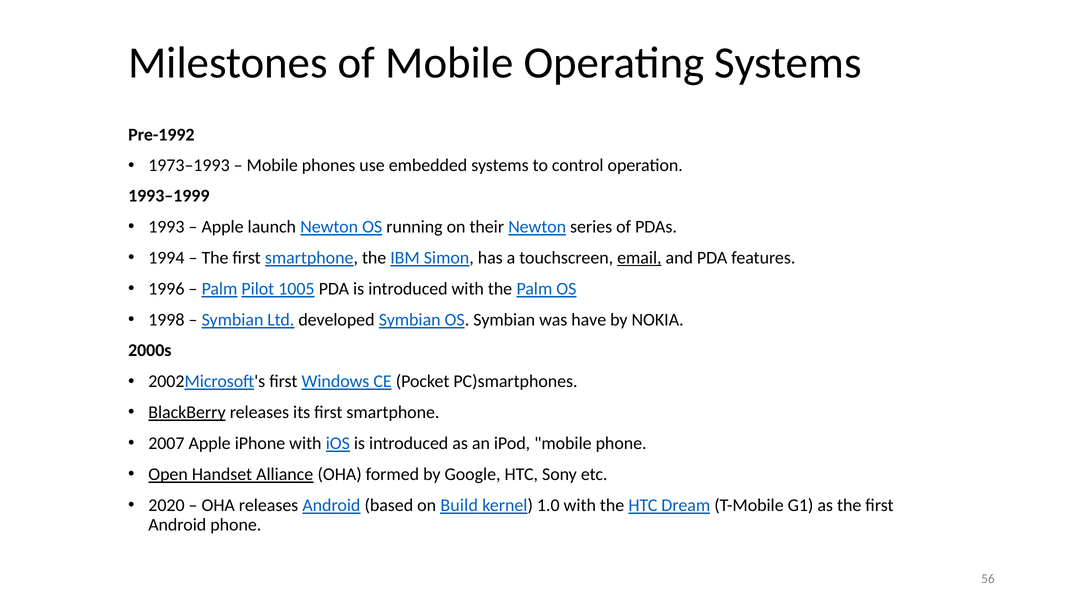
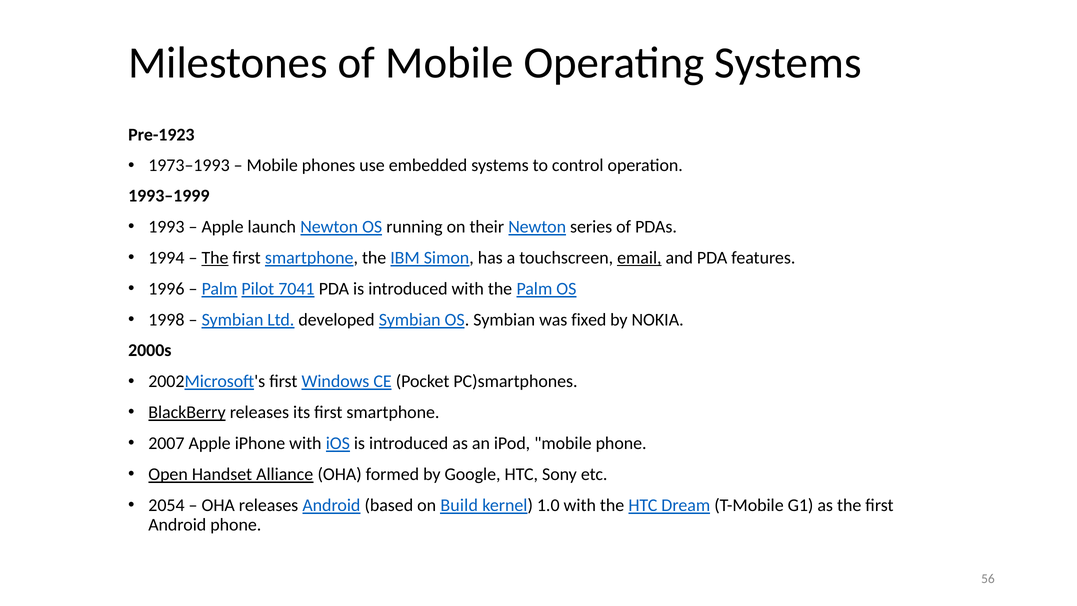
Pre-1992: Pre-1992 -> Pre-1923 (161, 135)
The underline: none -> present (215, 258)
1005: 1005 -> 7041 (296, 289)
have: have -> fixed (589, 320)
2020: 2020 -> 2054 (166, 505)
